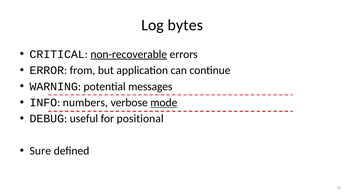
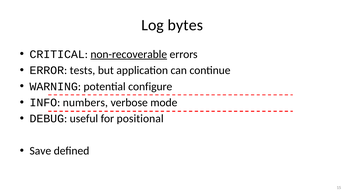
from: from -> tests (82, 70)
messages: messages -> configure (150, 86)
mode underline: present -> none (164, 103)
Sure: Sure -> Save (40, 151)
